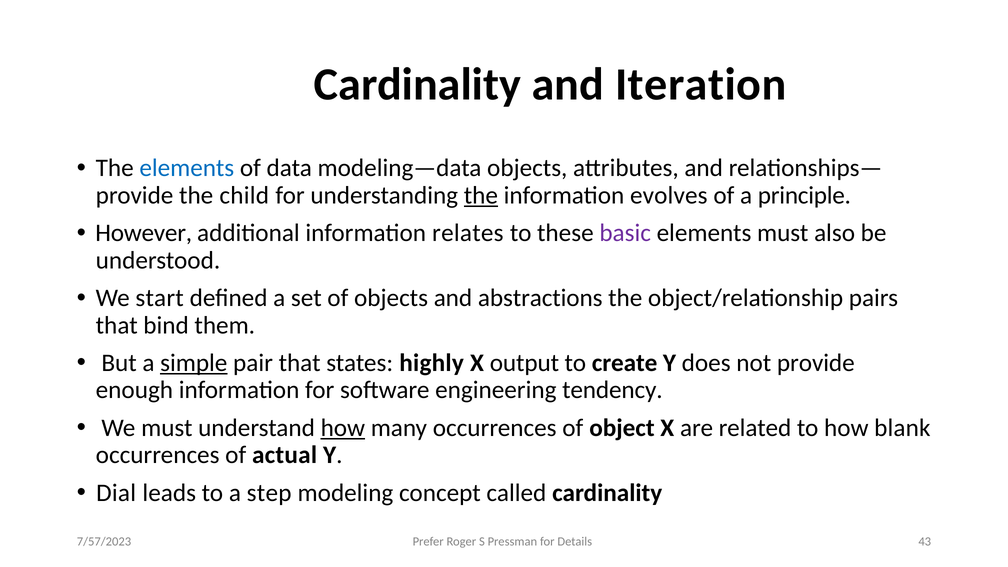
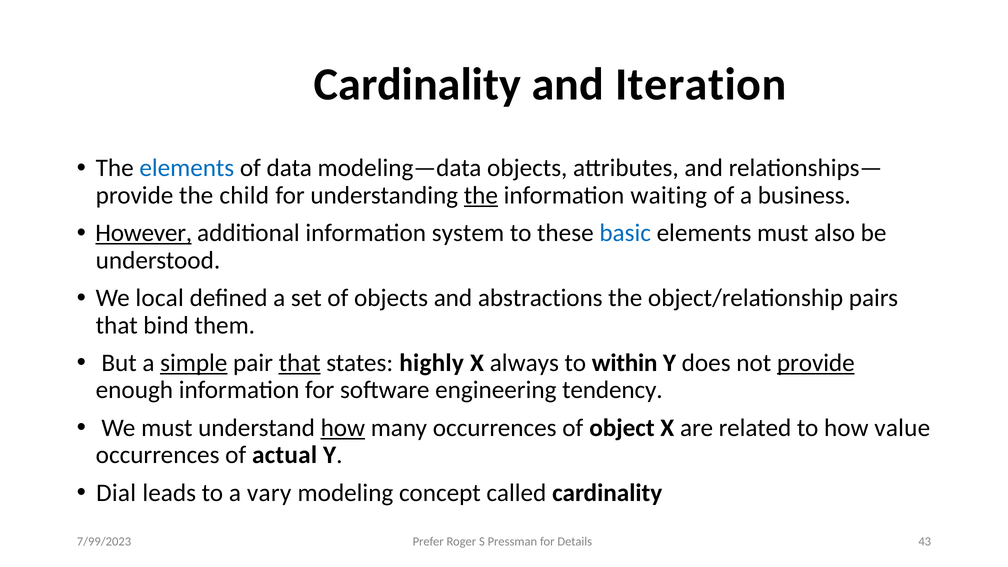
evolves: evolves -> waiting (669, 195)
principle: principle -> business (804, 195)
However underline: none -> present (144, 233)
relates: relates -> system (468, 233)
basic colour: purple -> blue (625, 233)
start: start -> local (160, 298)
that underline: none -> present (300, 363)
output: output -> always (524, 363)
create: create -> within (625, 363)
provide underline: none -> present (816, 363)
blank: blank -> value (902, 428)
step: step -> vary (269, 493)
7/57/2023: 7/57/2023 -> 7/99/2023 (104, 541)
